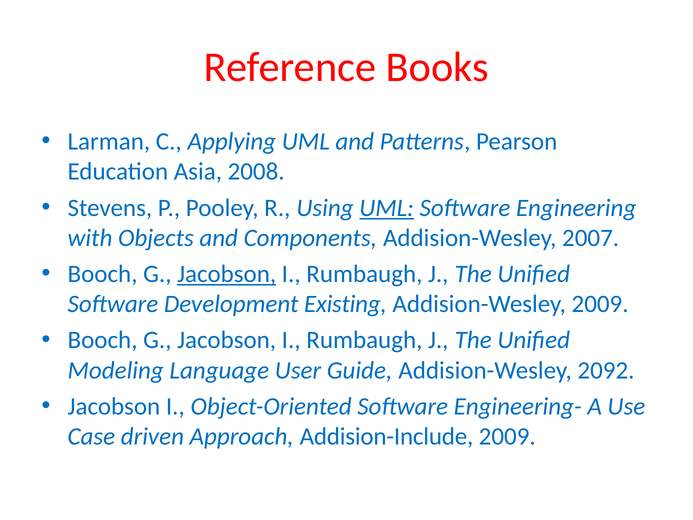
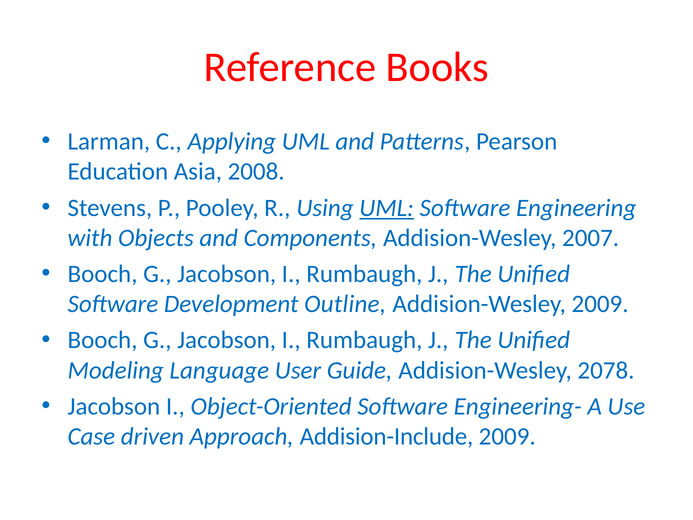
Jacobson underline: present -> none (227, 274)
Existing: Existing -> Outline (345, 304)
2092: 2092 -> 2078 (606, 370)
